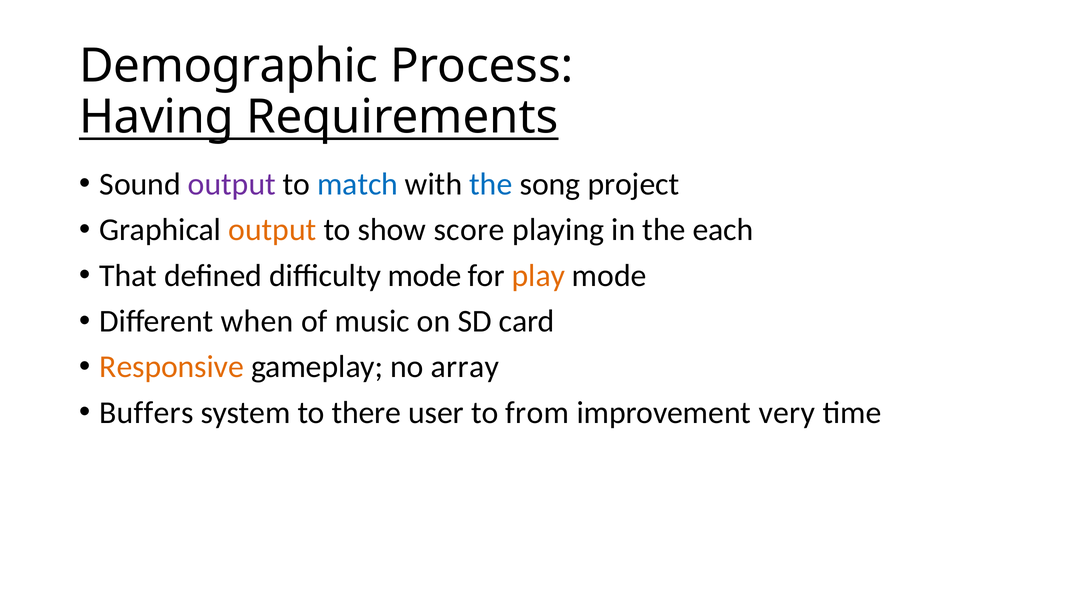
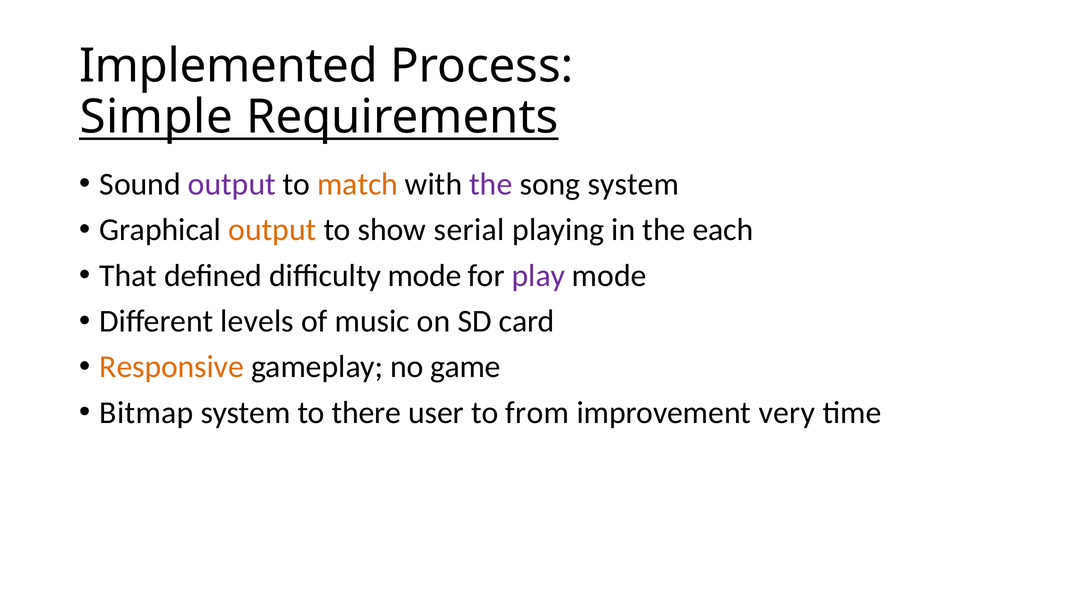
Demographic: Demographic -> Implemented (229, 66)
Having: Having -> Simple (156, 117)
match colour: blue -> orange (358, 184)
the colour: blue -> purple (491, 184)
song project: project -> system (633, 184)
score: score -> serial (469, 230)
play colour: orange -> purple (538, 276)
when: when -> levels (257, 321)
array: array -> game (465, 367)
Buffers: Buffers -> Bitmap (146, 413)
